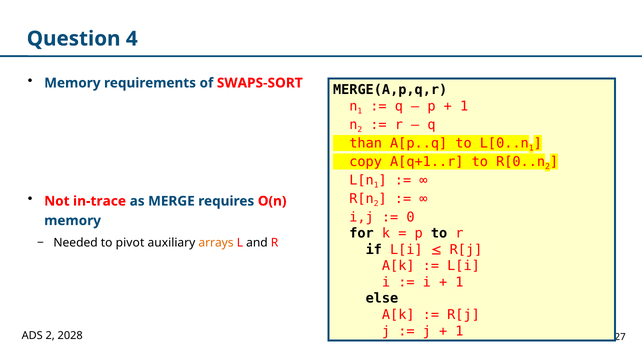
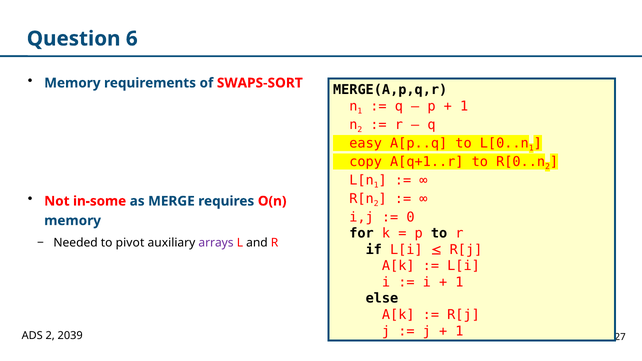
4: 4 -> 6 (132, 39)
than: than -> easy (366, 143)
in-trace: in-trace -> in-some (100, 201)
arrays colour: orange -> purple (216, 243)
2028: 2028 -> 2039 (70, 336)
